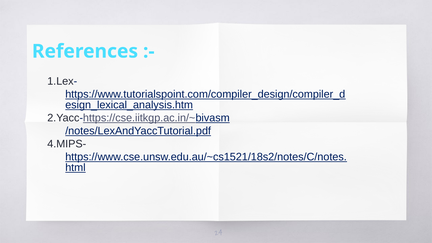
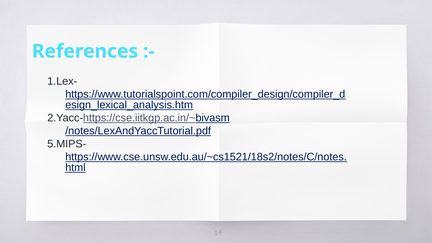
4.MIPS-: 4.MIPS- -> 5.MIPS- (67, 144)
